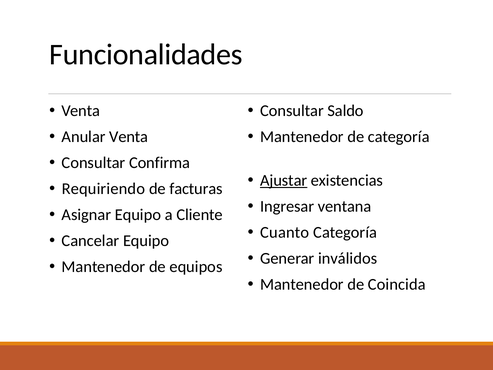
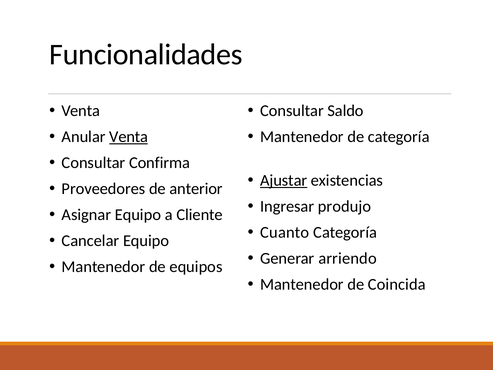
Venta underline: none -> present (129, 137)
Requiriendo: Requiriendo -> Proveedores (103, 189)
facturas: facturas -> anterior (196, 189)
ventana: ventana -> produjo (345, 206)
inválidos: inválidos -> arriendo (348, 258)
